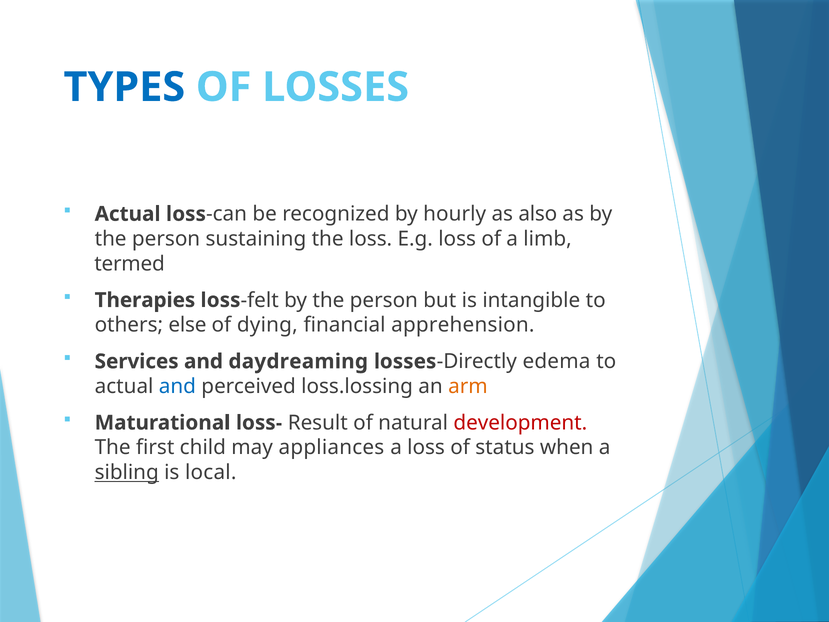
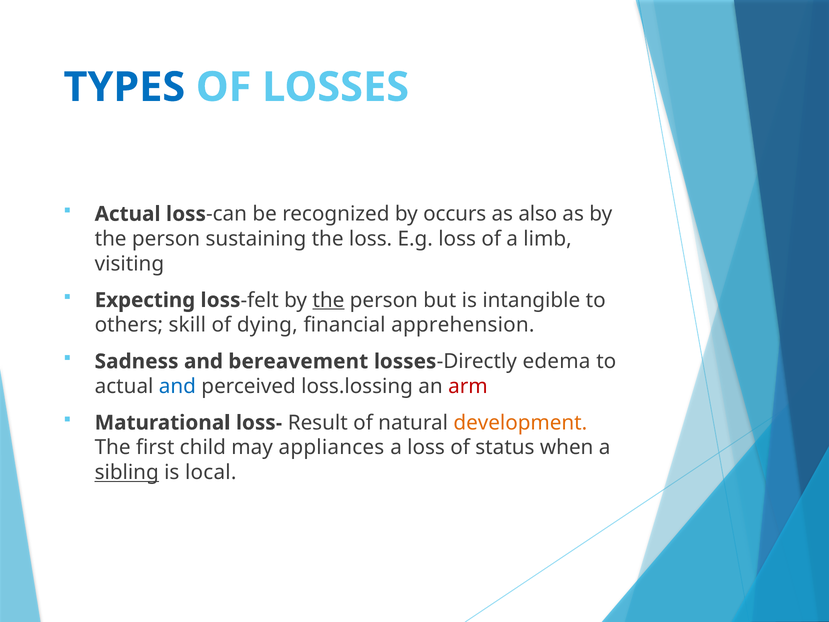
hourly: hourly -> occurs (455, 214)
termed: termed -> visiting (129, 264)
Therapies: Therapies -> Expecting (145, 300)
the underline: none -> present (328, 300)
else: else -> skill (187, 325)
Services: Services -> Sadness (137, 361)
daydreaming: daydreaming -> bereavement (298, 361)
arm colour: orange -> red (468, 386)
development colour: red -> orange (520, 423)
